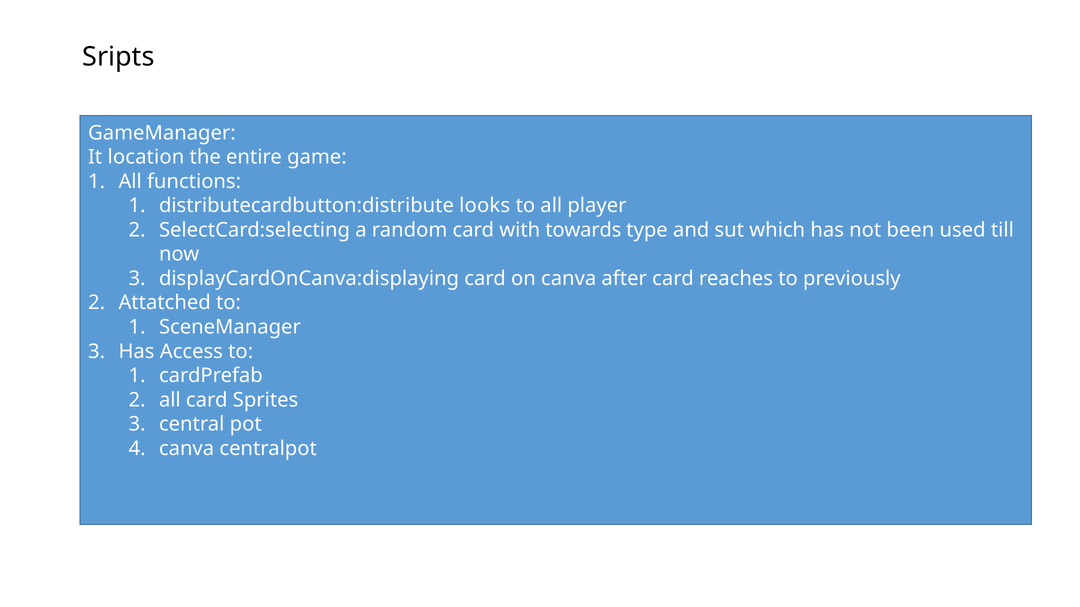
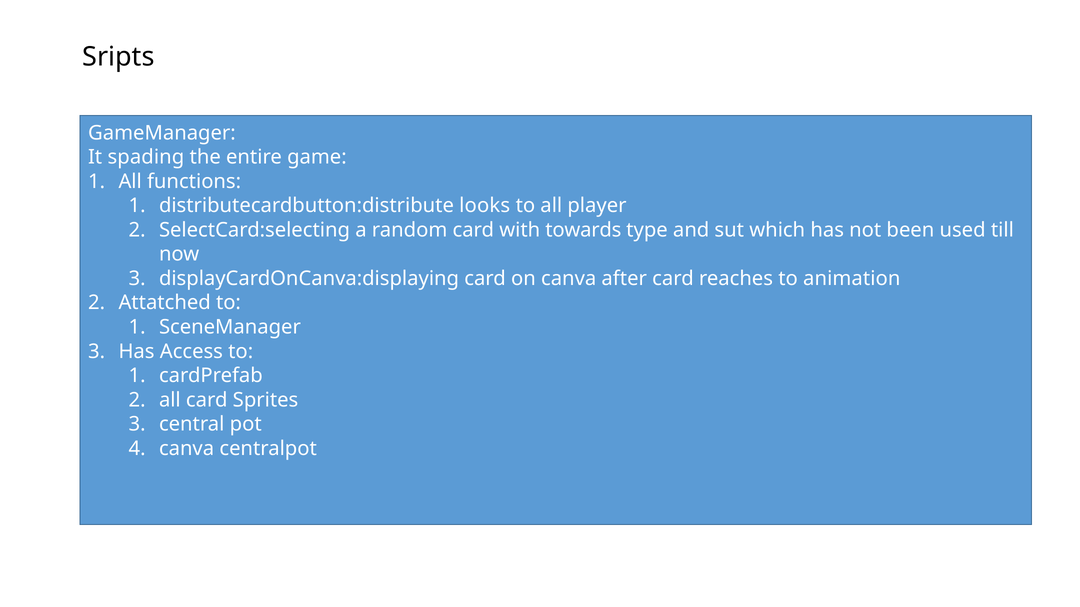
location: location -> spading (146, 157)
previously: previously -> animation (852, 279)
